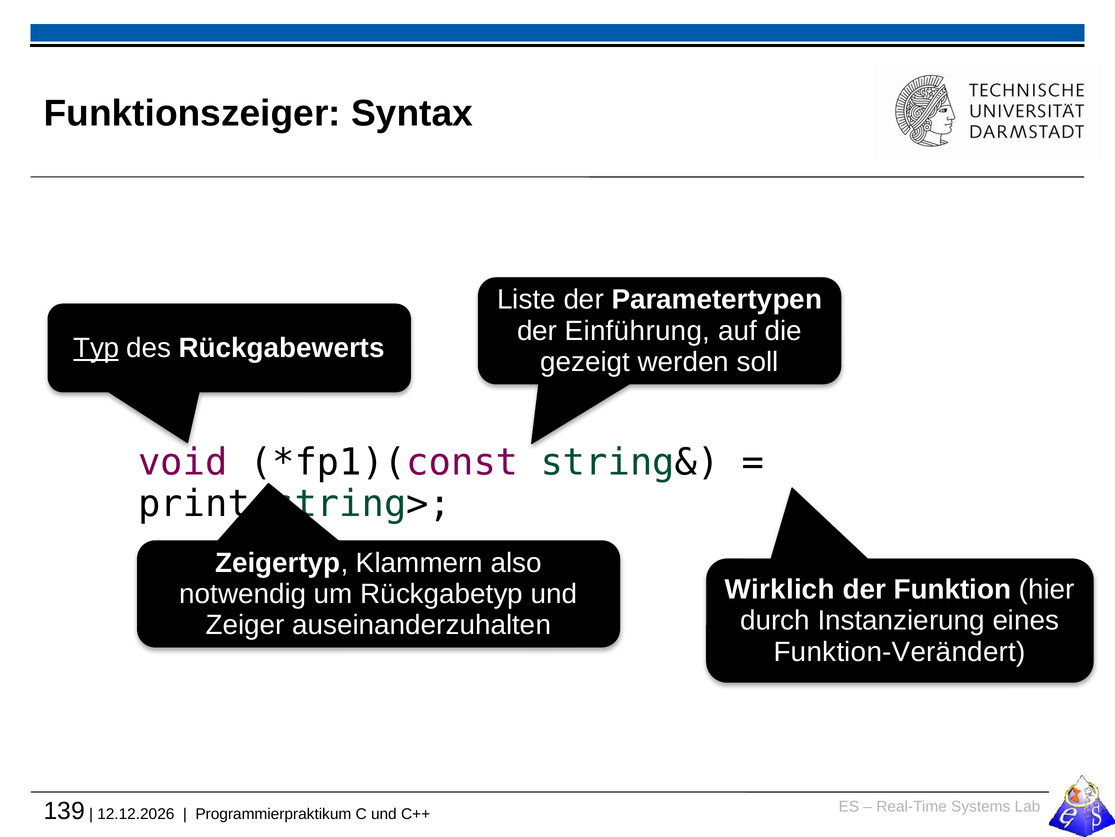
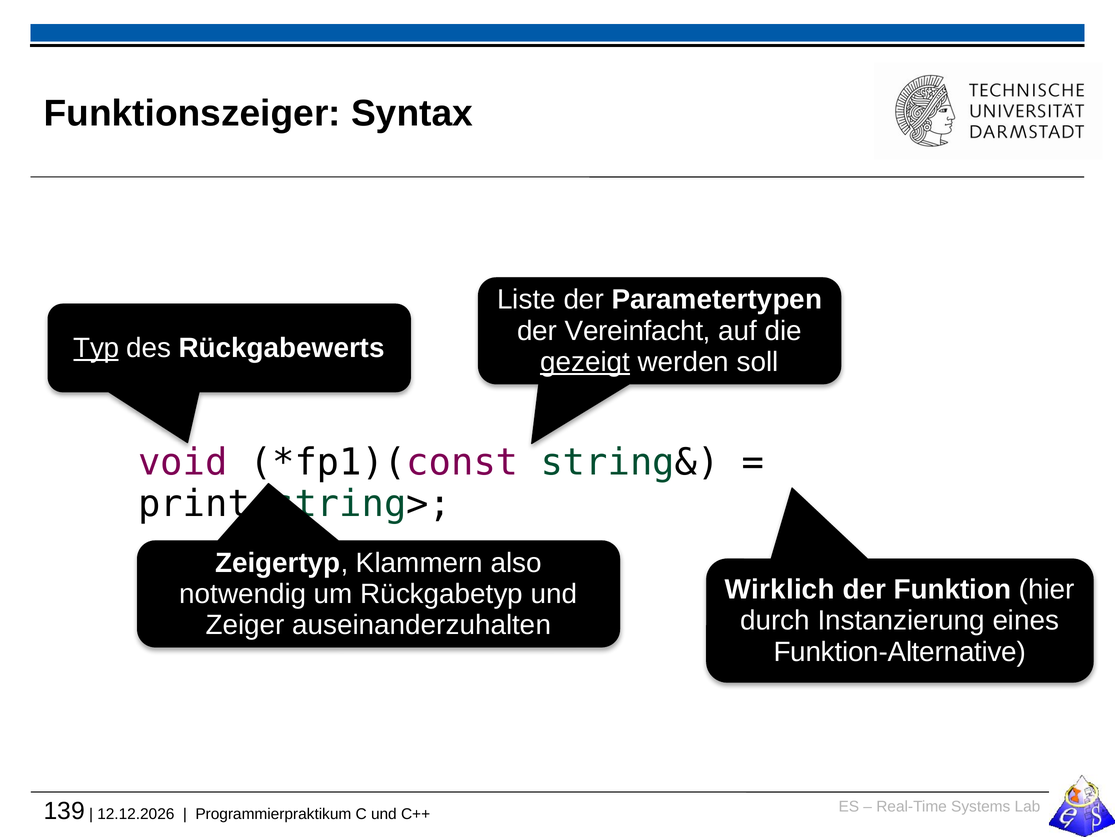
Einführung: Einführung -> Vereinfacht (638, 331)
gezeigt underline: none -> present (585, 362)
Funktion-Verändert: Funktion-Verändert -> Funktion-Alternative (900, 651)
